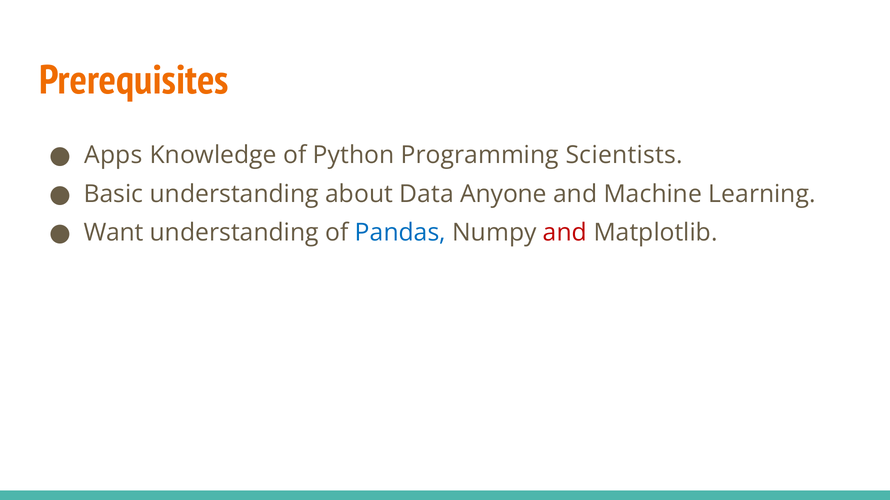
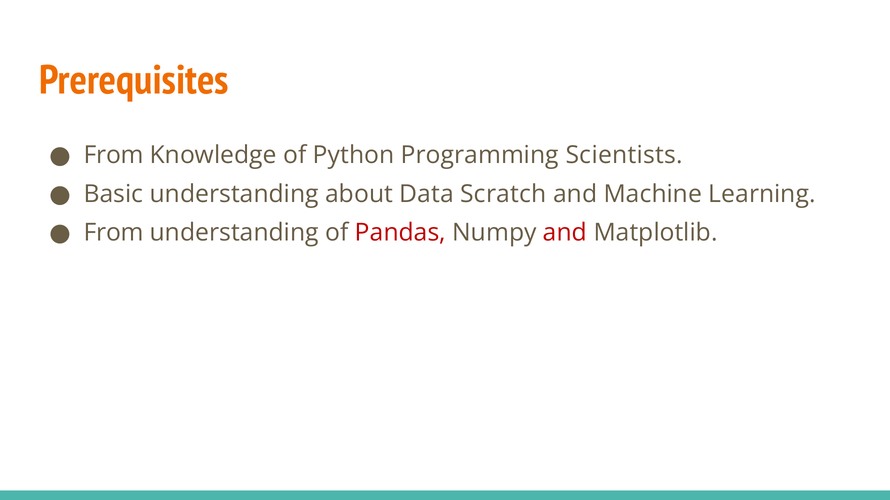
Apps: Apps -> From (114, 155)
Anyone: Anyone -> Scratch (503, 194)
Want: Want -> From (114, 233)
Pandas colour: blue -> red (400, 233)
